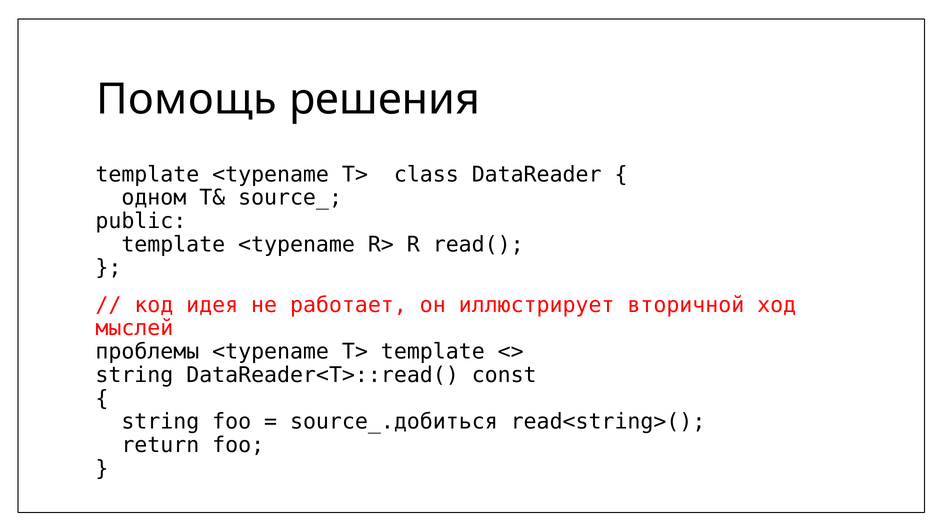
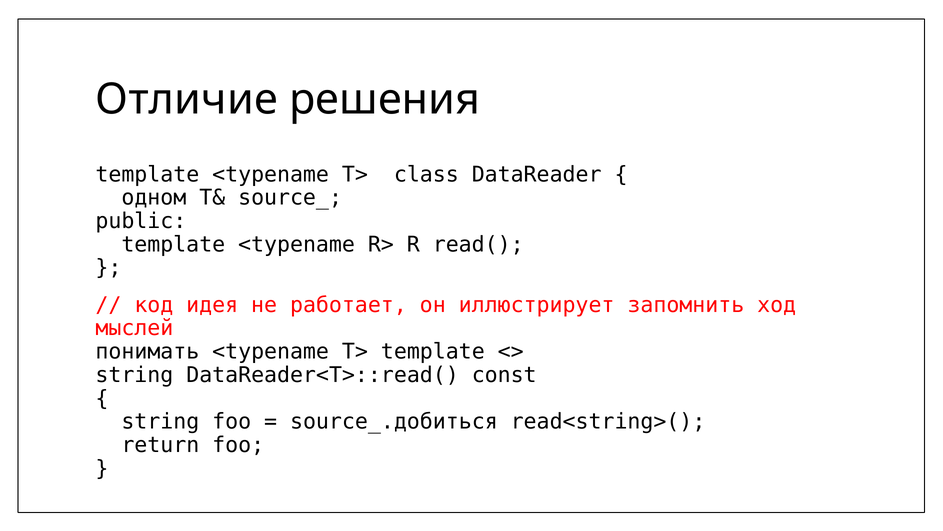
Помощь: Помощь -> Отличие (187, 99)
вторичной: вторичной -> запомнить (686, 305)
проблемы: проблемы -> понимать (147, 351)
